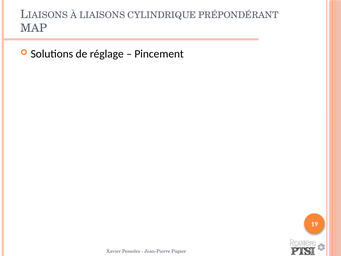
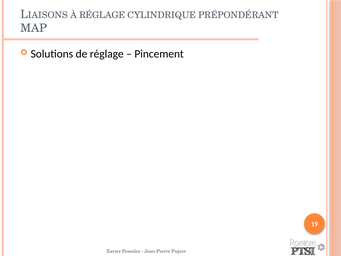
À LIAISONS: LIAISONS -> RÉGLAGE (102, 15)
